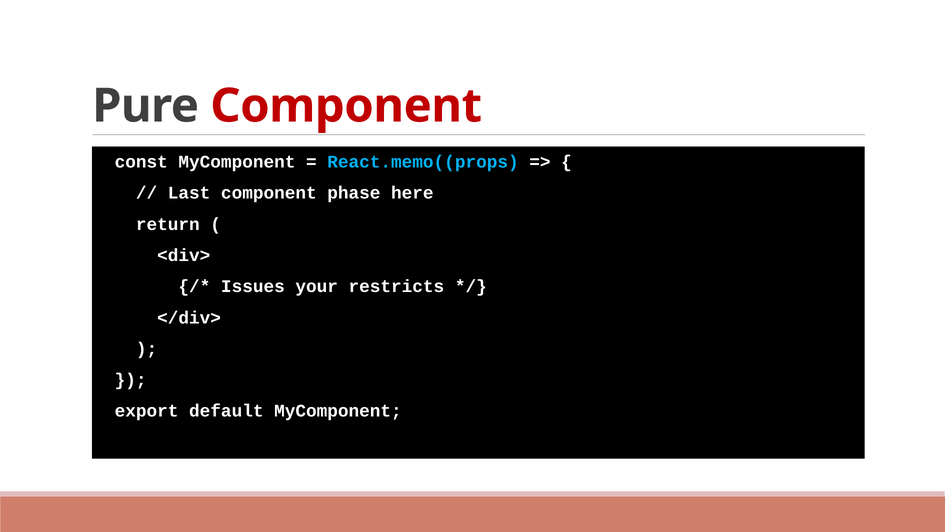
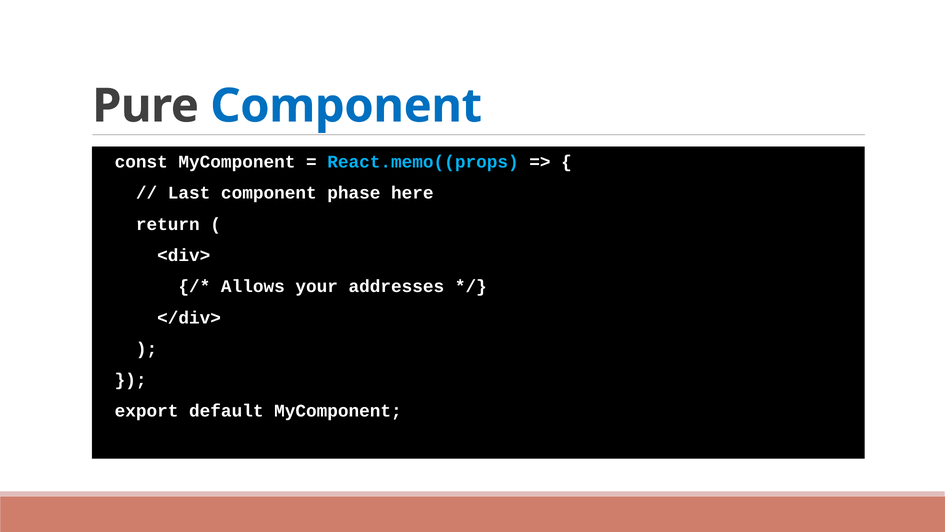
Component colour: red -> blue (346, 106)
Issues: Issues -> Allows (253, 286)
restricts: restricts -> addresses (396, 286)
